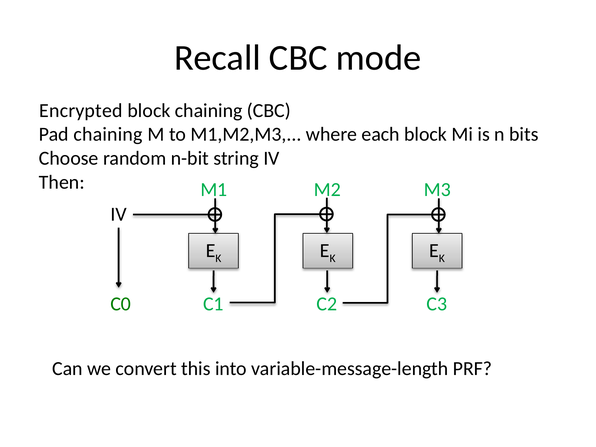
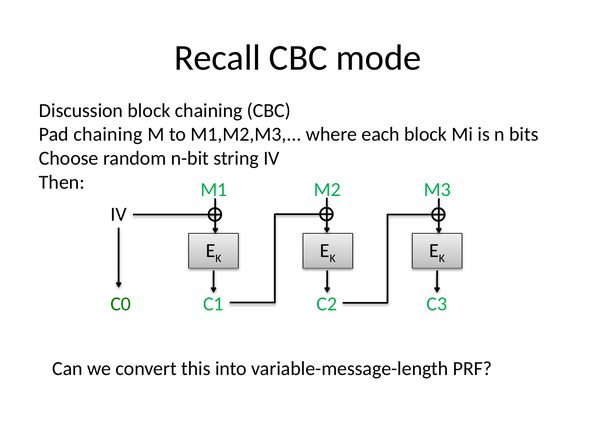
Encrypted: Encrypted -> Discussion (81, 111)
